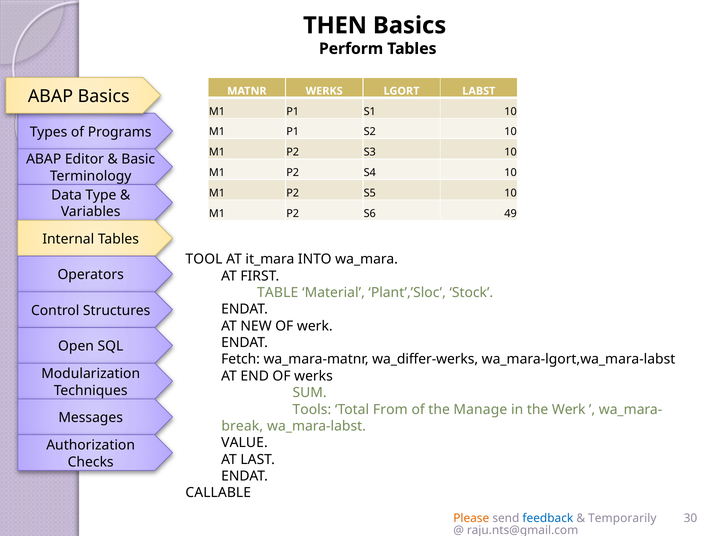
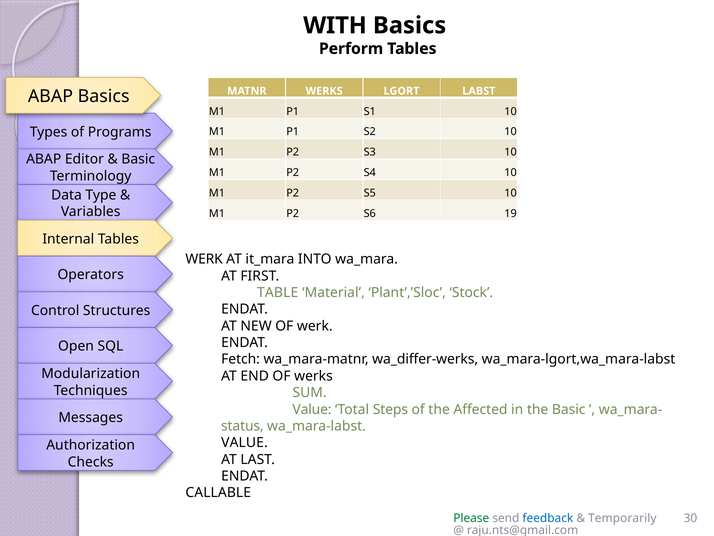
THEN: THEN -> WITH (335, 25)
49: 49 -> 19 (511, 213)
TOOL: TOOL -> WERK (204, 259)
Tools: Tools -> Value (312, 409)
From: From -> Steps (390, 409)
Manage: Manage -> Affected (480, 409)
the Werk: Werk -> Basic (569, 409)
break: break -> status (242, 426)
Please colour: orange -> green (471, 518)
